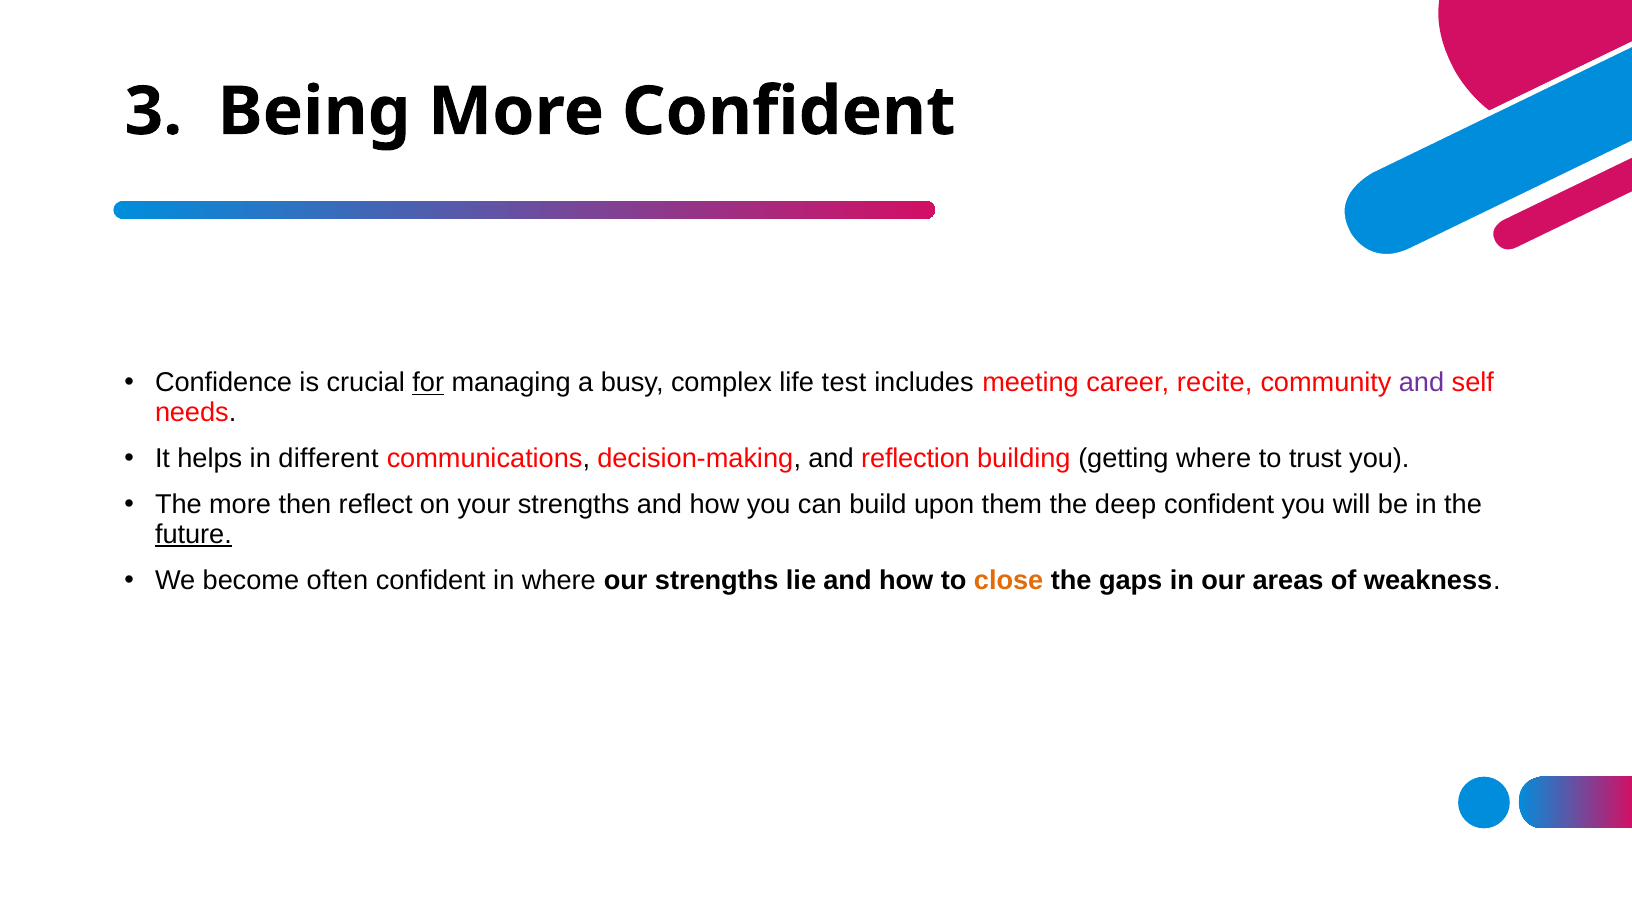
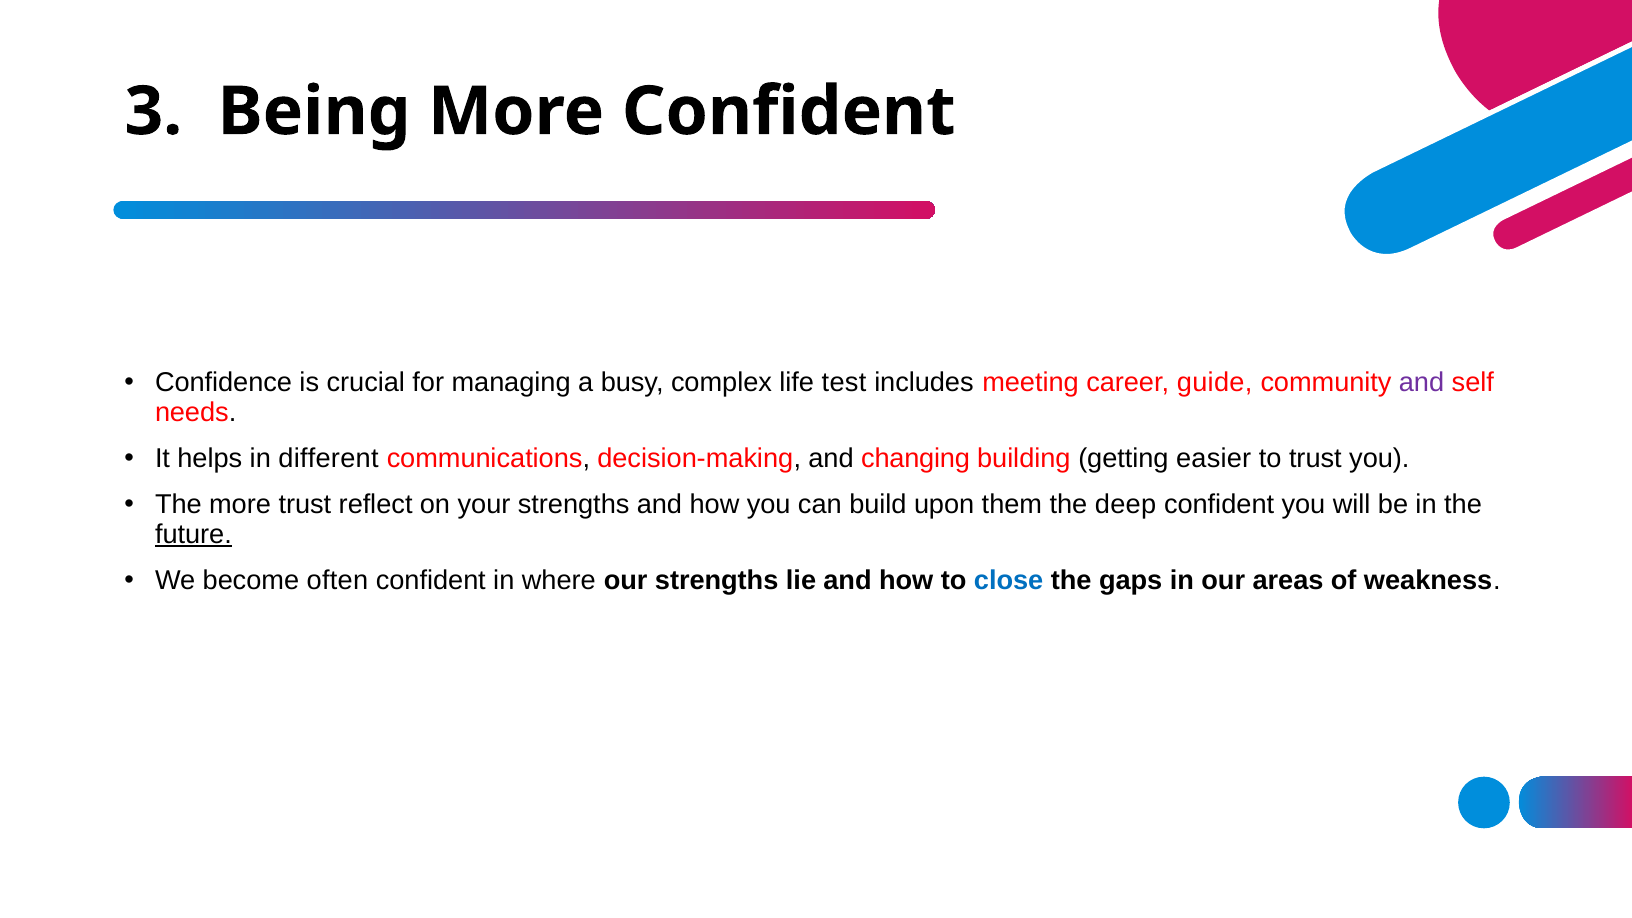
for underline: present -> none (428, 383)
recite: recite -> guide (1215, 383)
reflection: reflection -> changing (916, 458)
getting where: where -> easier (1214, 458)
more then: then -> trust (305, 505)
close colour: orange -> blue (1009, 580)
